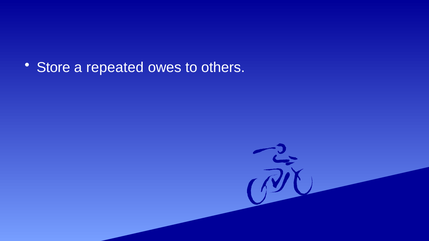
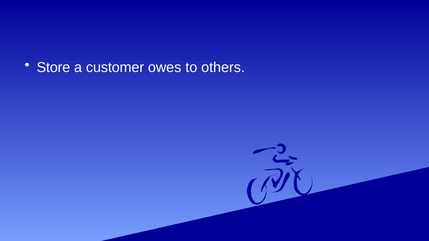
repeated: repeated -> customer (115, 67)
